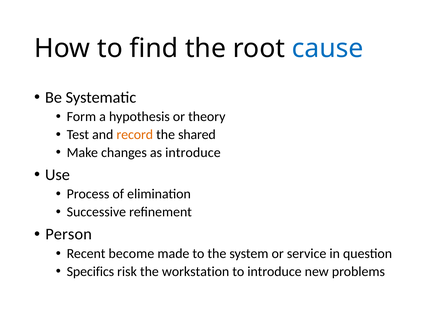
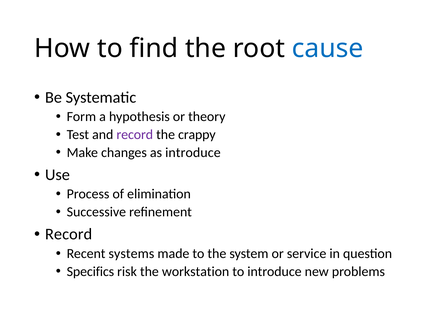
record colour: orange -> purple (135, 135)
shared: shared -> crappy (197, 135)
Person: Person -> Record (69, 235)
become: become -> systems (131, 254)
